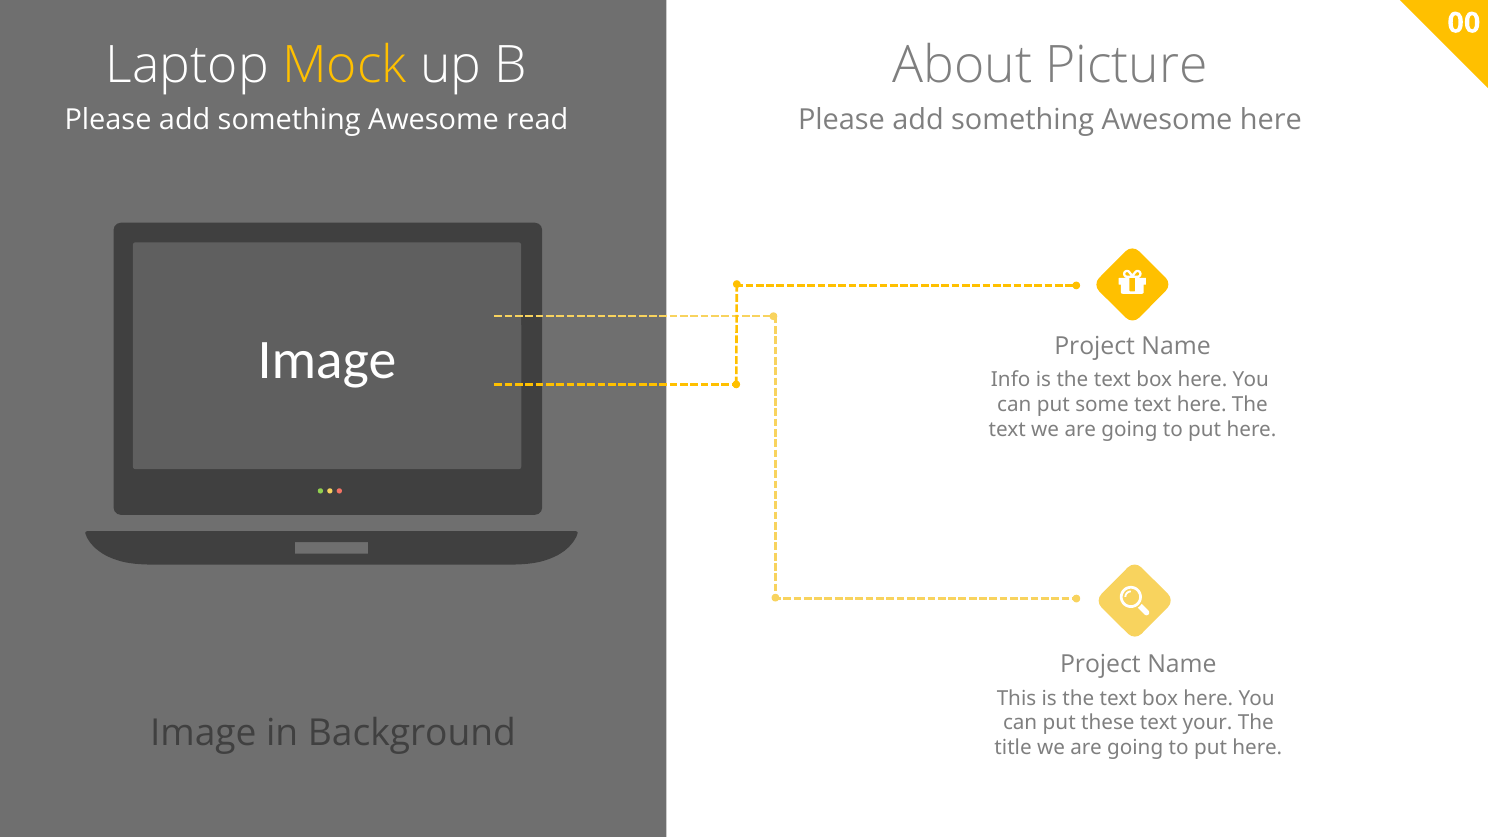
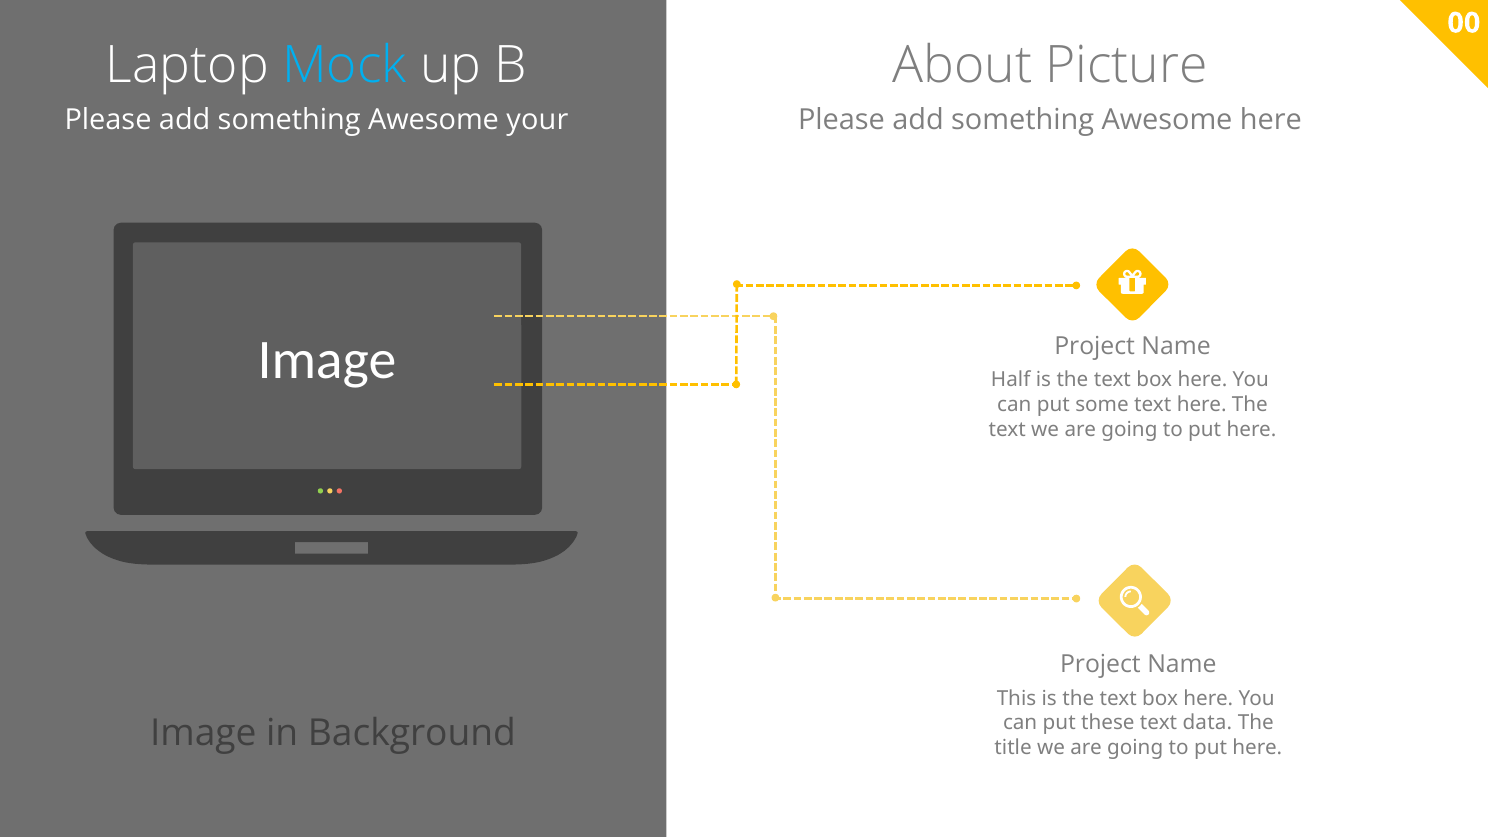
Mock colour: yellow -> light blue (344, 66)
read: read -> your (537, 120)
Info: Info -> Half (1011, 380)
your: your -> data (1207, 723)
